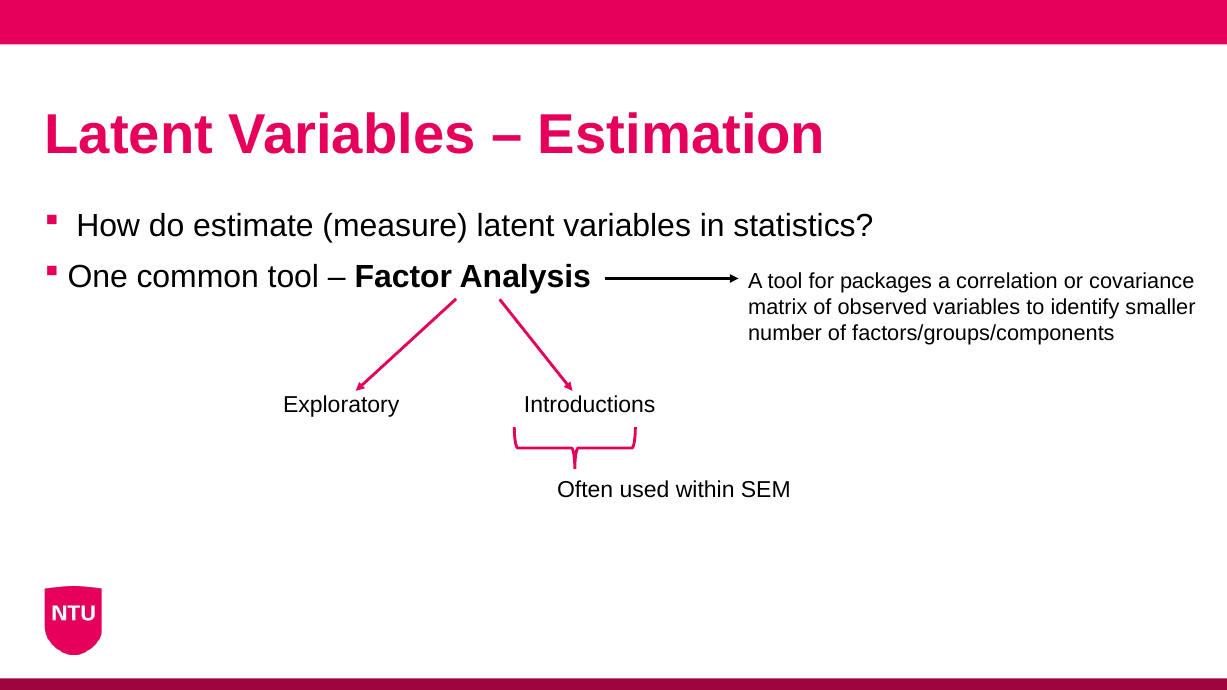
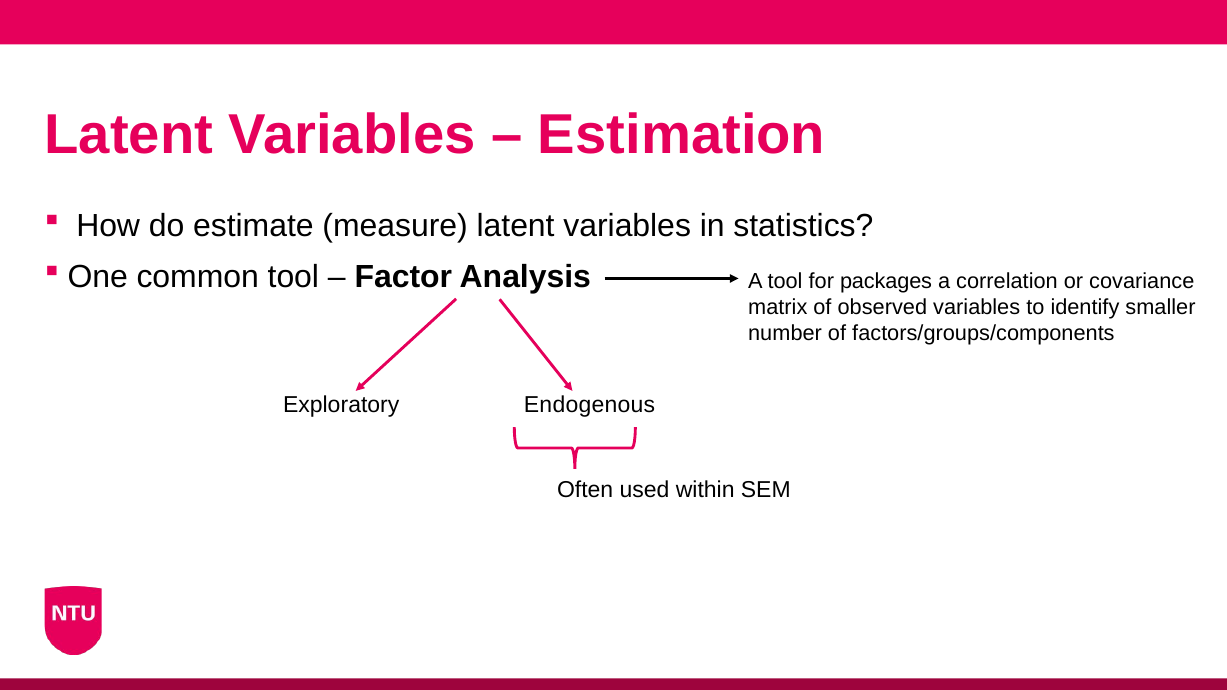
Introductions: Introductions -> Endogenous (590, 405)
